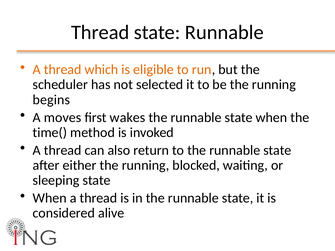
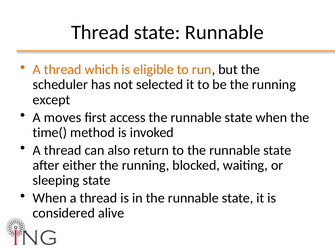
begins: begins -> except (51, 100)
wakes: wakes -> access (128, 118)
